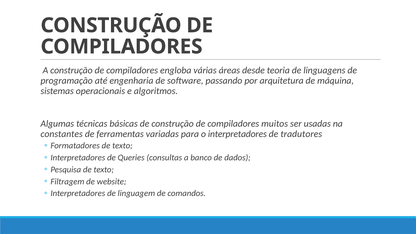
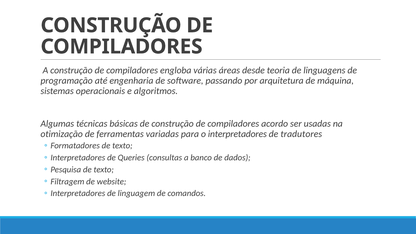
muitos: muitos -> acordo (275, 124)
constantes: constantes -> otimização (62, 134)
